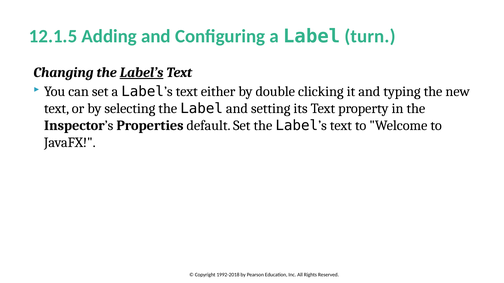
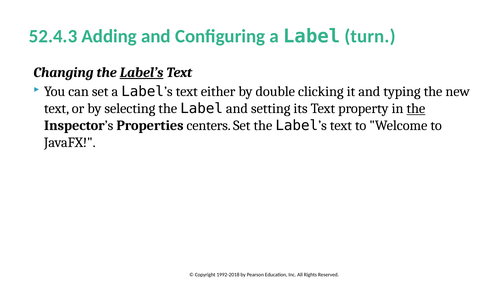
12.1.5: 12.1.5 -> 52.4.3 (53, 36)
the underline: none -> present (416, 109)
default: default -> centers (209, 126)
